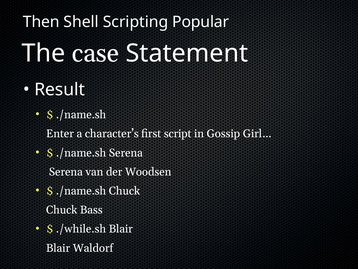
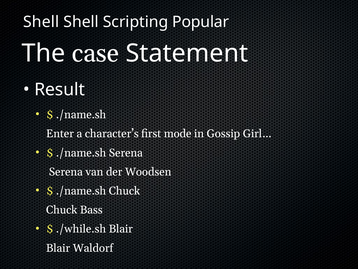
Then: Then -> Shell (41, 22)
script: script -> mode (178, 134)
